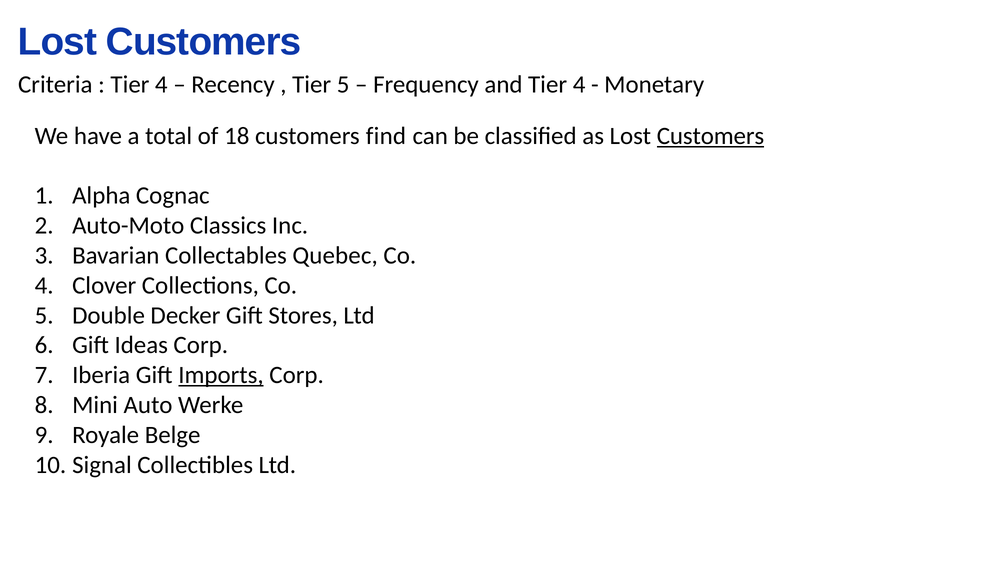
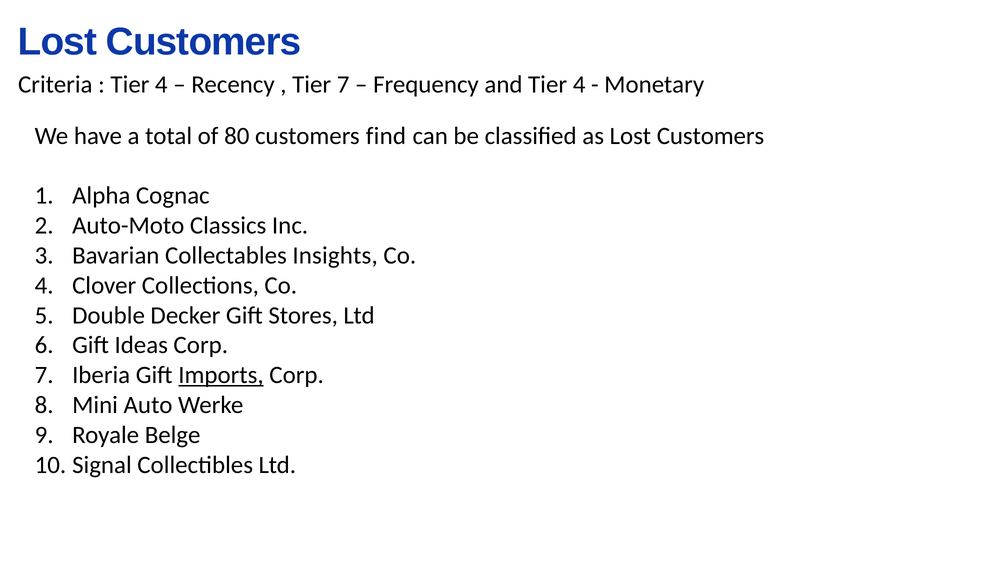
Tier 5: 5 -> 7 (343, 85)
18: 18 -> 80 (237, 136)
Customers underline: present -> none (710, 136)
Quebec: Quebec -> Insights (335, 256)
